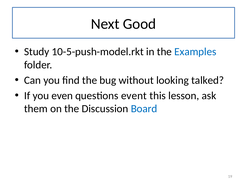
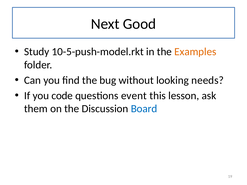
Examples colour: blue -> orange (195, 52)
talked: talked -> needs (208, 80)
even: even -> code (62, 96)
